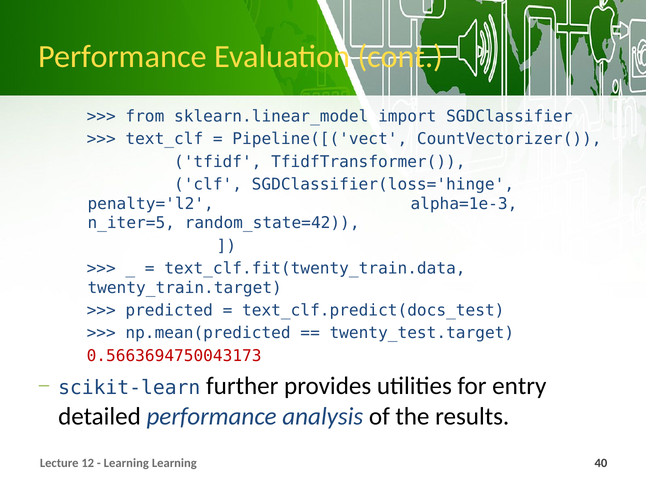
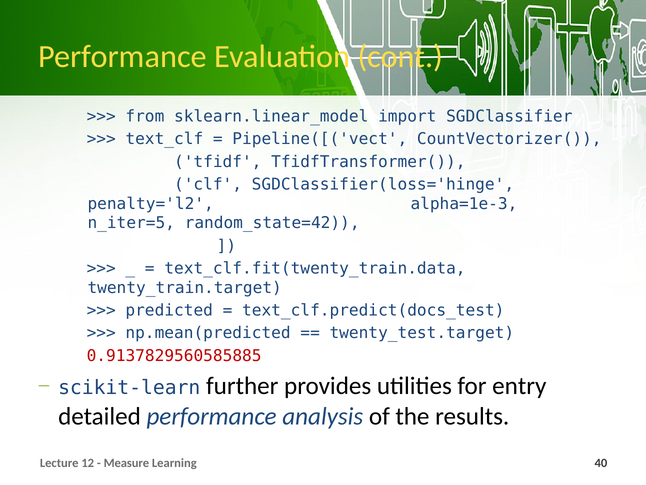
0.5663694750043173: 0.5663694750043173 -> 0.9137829560585885 (174, 355)
Learning: Learning -> Measure (126, 463)
